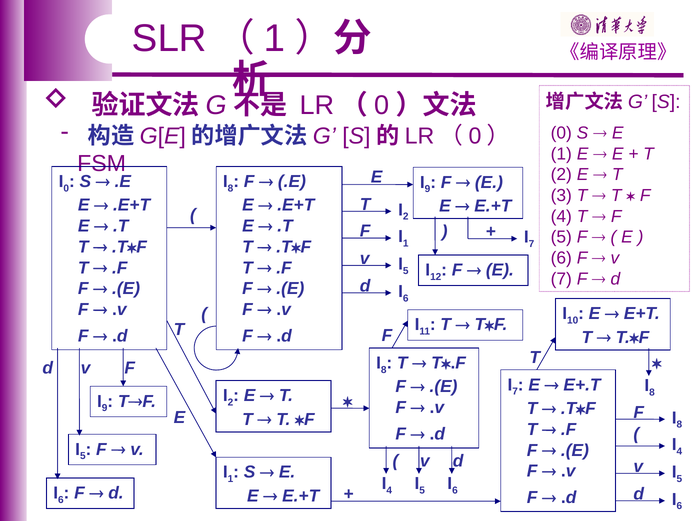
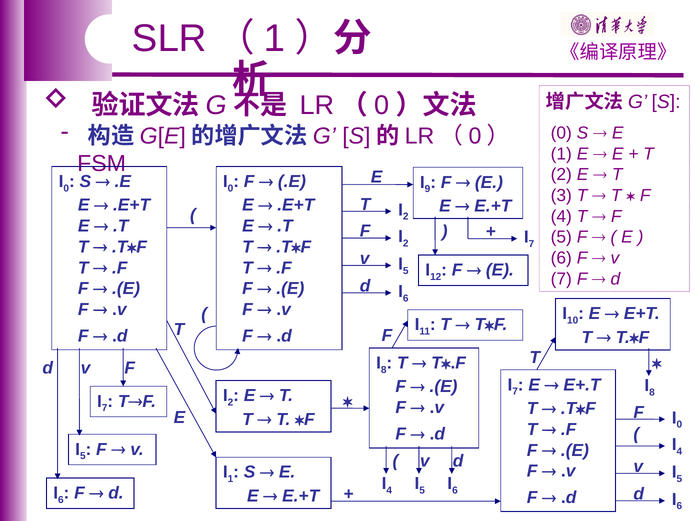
8: 8 -> 0 (230, 188)
1: 1 -> 2 (406, 244)
9: 9 -> 7 (105, 408)
8: 8 -> 0 (679, 425)
